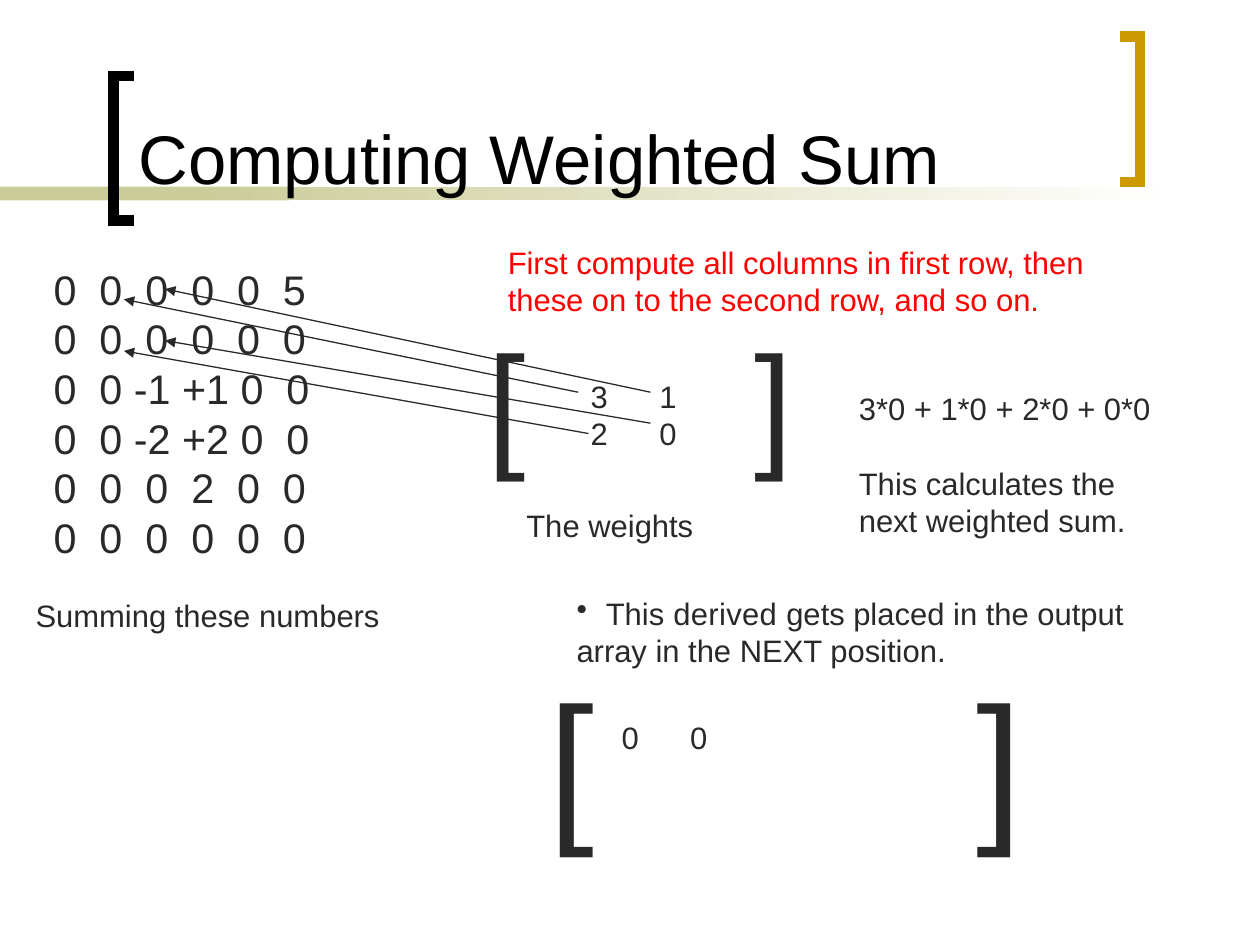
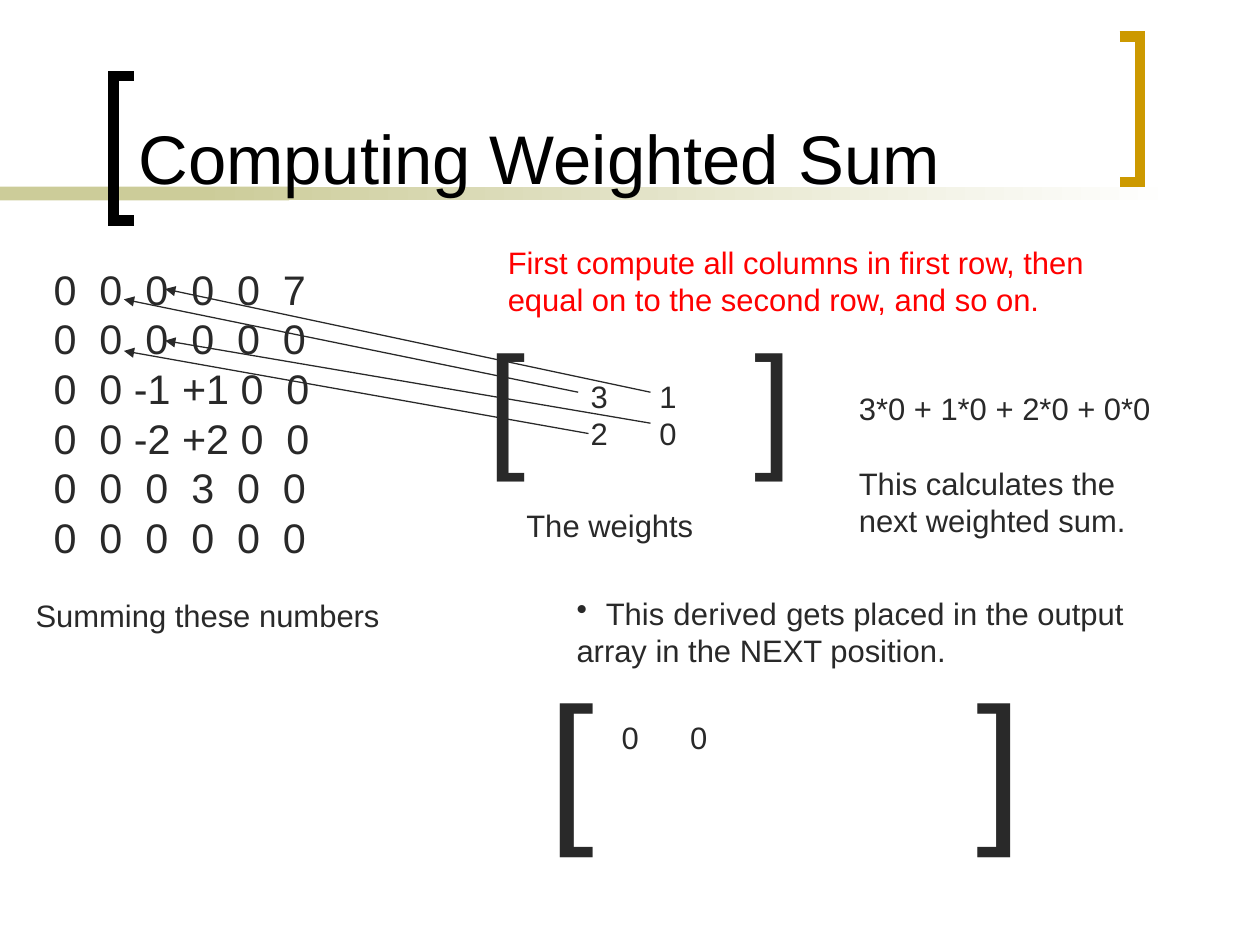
5: 5 -> 7 (294, 292)
these: these -> equal (546, 301)
2: 2 -> 3 (203, 490)
